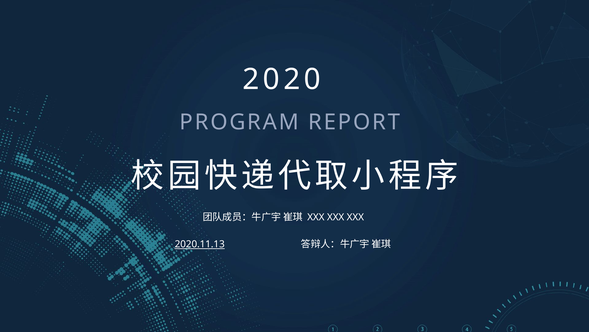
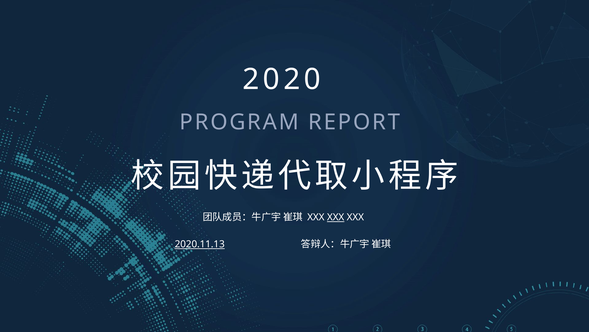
XXX underline: none -> present (336, 217)
